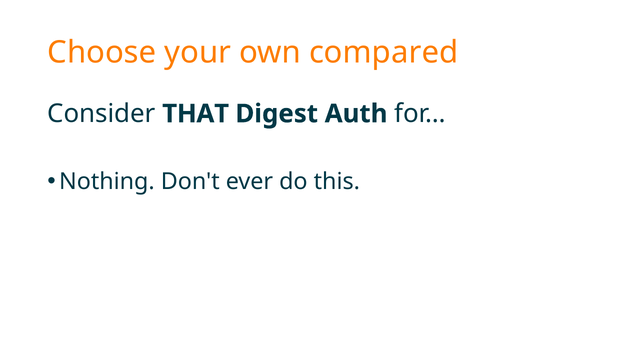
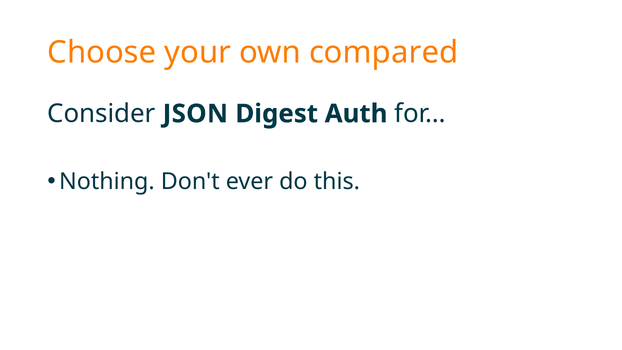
THAT: THAT -> JSON (195, 114)
